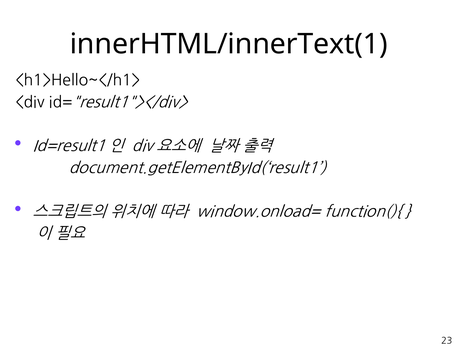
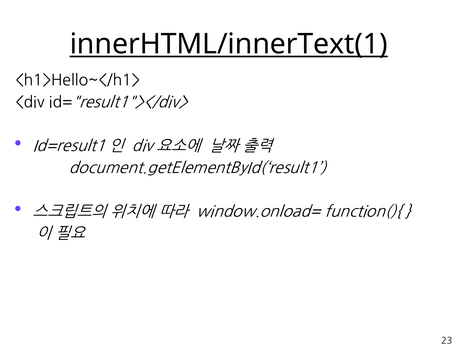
innerHTML/innerText(1 underline: none -> present (229, 44)
